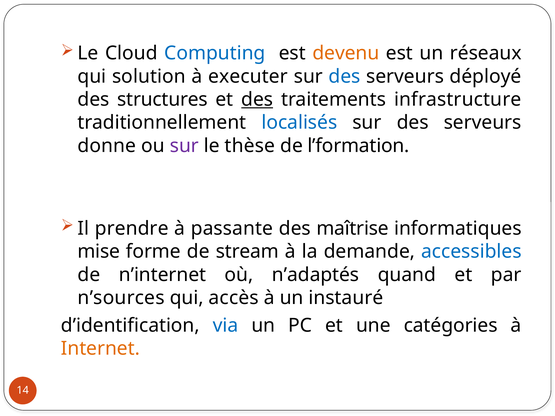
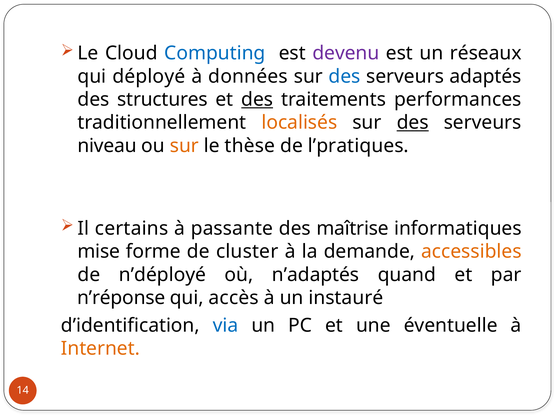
devenu colour: orange -> purple (346, 53)
solution: solution -> déployé (149, 76)
executer: executer -> données (248, 76)
déployé: déployé -> adaptés (486, 76)
infrastructure: infrastructure -> performances (458, 100)
localisés colour: blue -> orange (299, 123)
des underline: none -> present (413, 123)
donne: donne -> niveau (107, 146)
sur colour: purple -> orange (184, 146)
l’formation: l’formation -> l’pratiques (358, 146)
prendre: prendre -> certains (132, 229)
stream: stream -> cluster (247, 252)
accessibles colour: blue -> orange (471, 252)
n’internet: n’internet -> n’déployé (162, 275)
n’sources: n’sources -> n’réponse (121, 298)
catégories: catégories -> éventuelle (451, 326)
